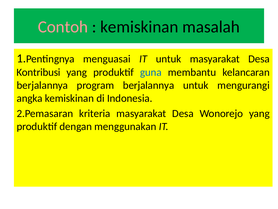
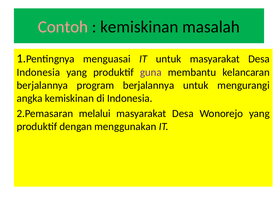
Kontribusi: Kontribusi -> Indonesia (38, 72)
guna colour: blue -> purple (151, 72)
kriteria: kriteria -> melalui (95, 113)
